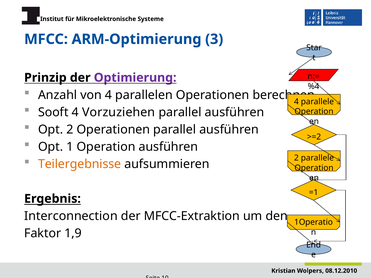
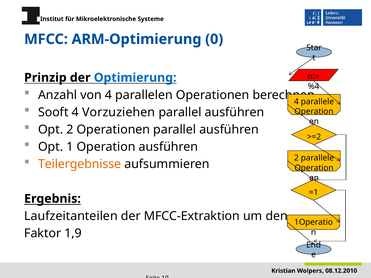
3: 3 -> 0 (214, 39)
Optimierung colour: purple -> blue (135, 78)
Interconnection: Interconnection -> Laufzeitanteilen (71, 216)
